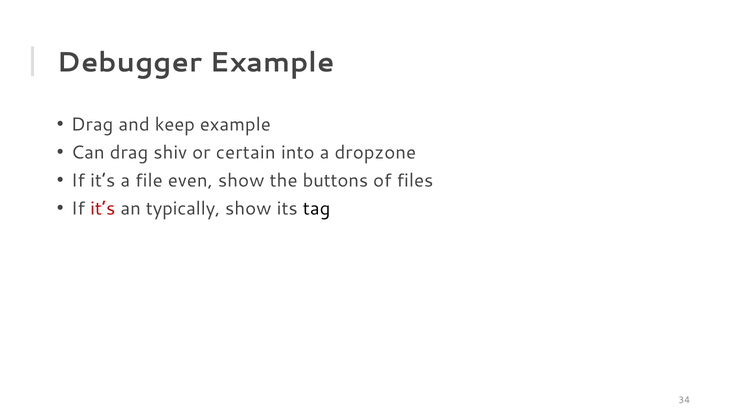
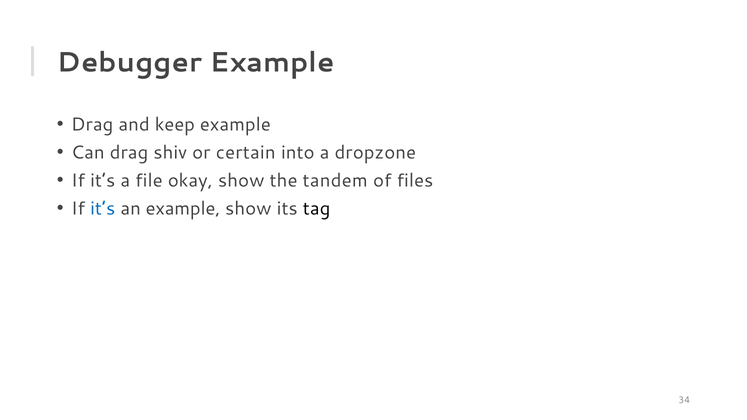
even: even -> okay (190, 181)
buttons: buttons -> tandem (335, 181)
it’s colour: red -> blue (103, 208)
an typically: typically -> example (183, 208)
